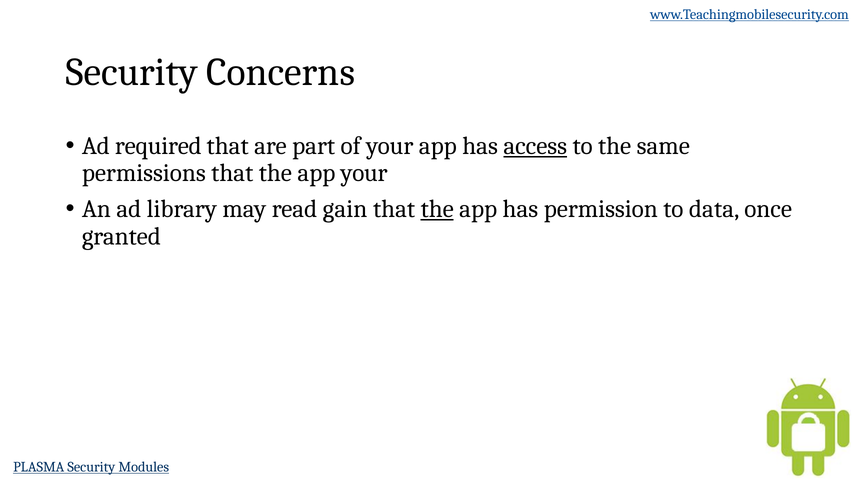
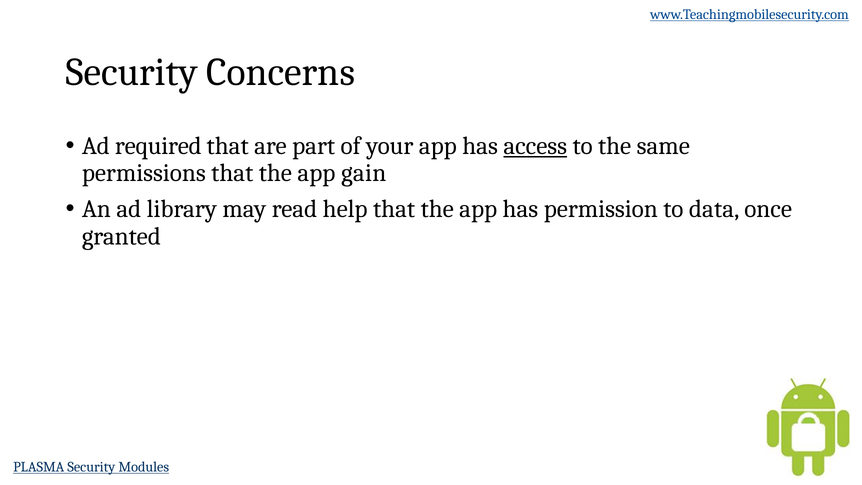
app your: your -> gain (364, 173)
gain: gain -> help (345, 209)
the underline: present -> none (437, 209)
